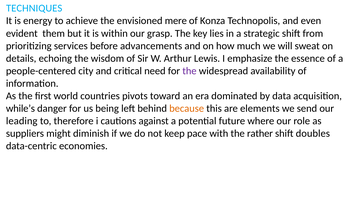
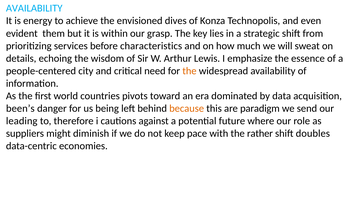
TECHNIQUES: TECHNIQUES -> AVAILABILITY (34, 8)
mere: mere -> dives (176, 21)
advancements: advancements -> characteristics (151, 46)
the colour: purple -> orange (189, 71)
while’s: while’s -> been’s (20, 109)
elements: elements -> paradigm (260, 109)
